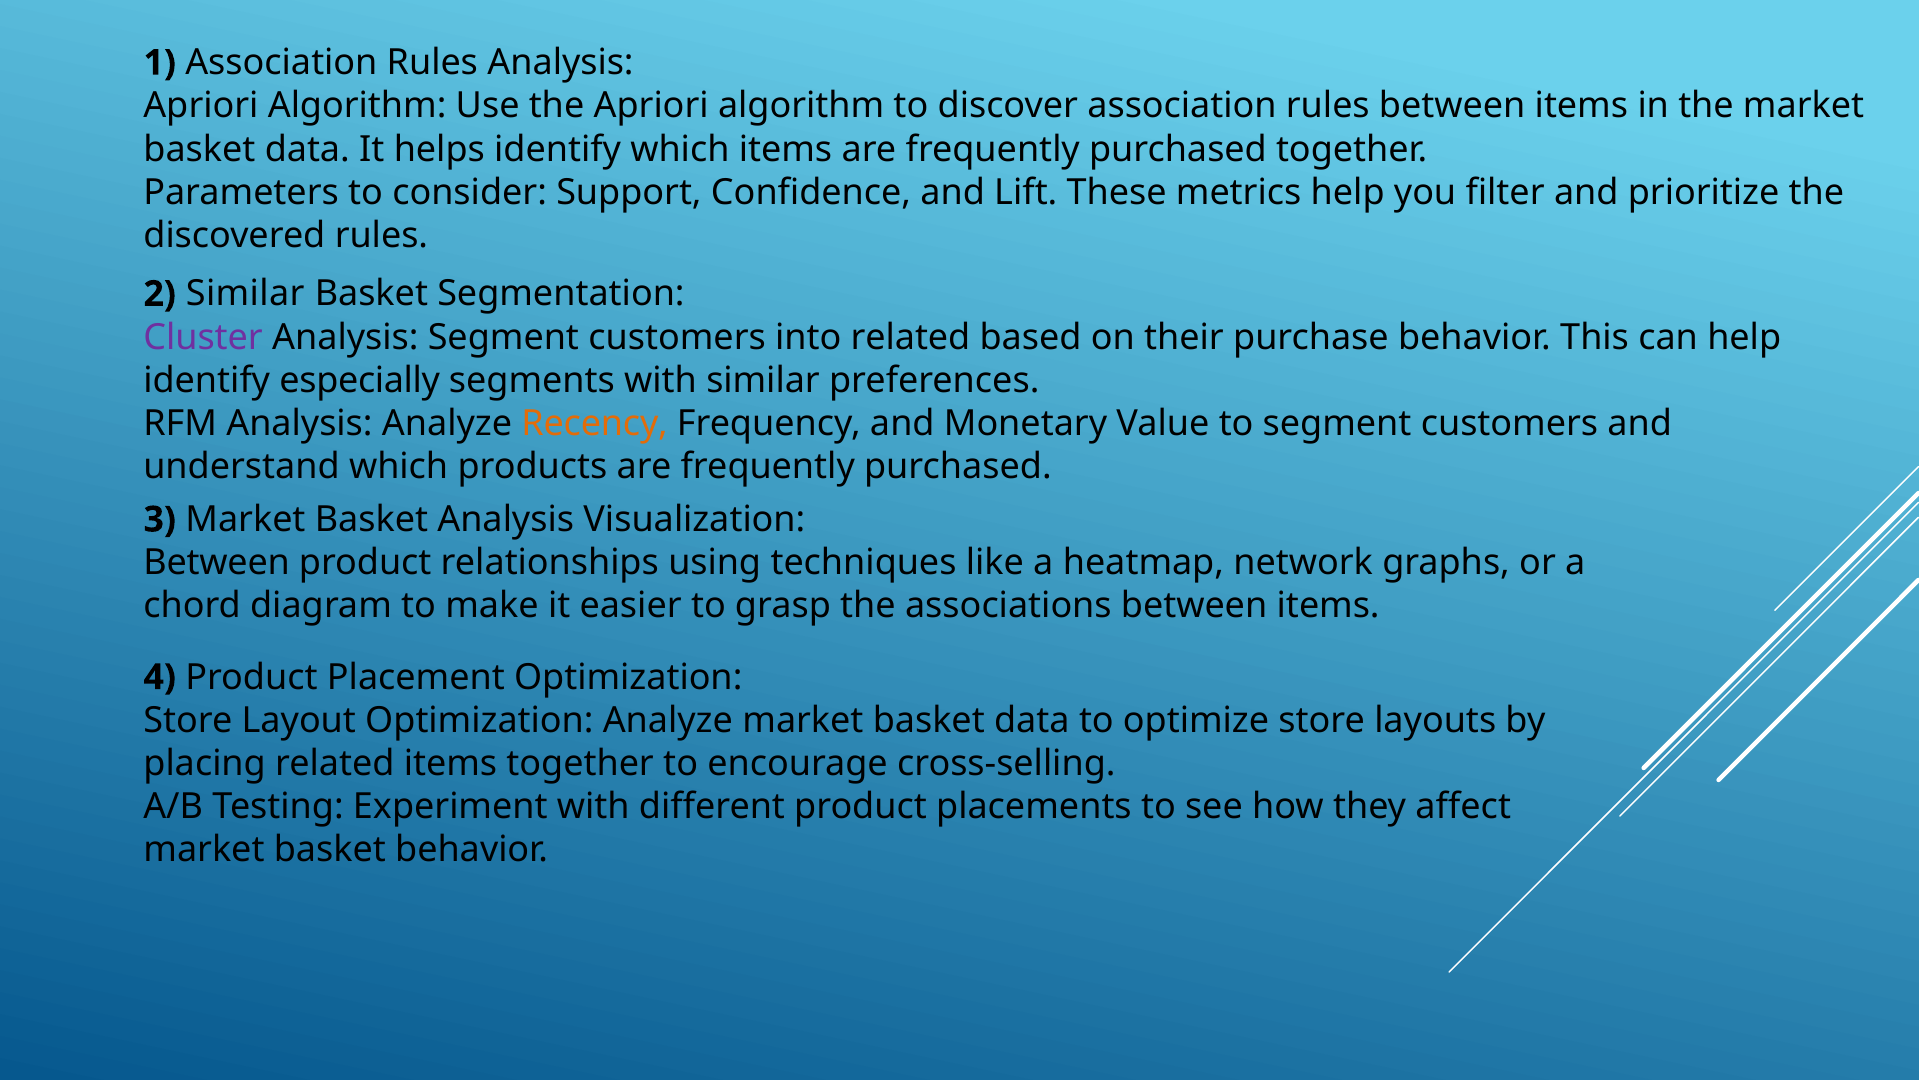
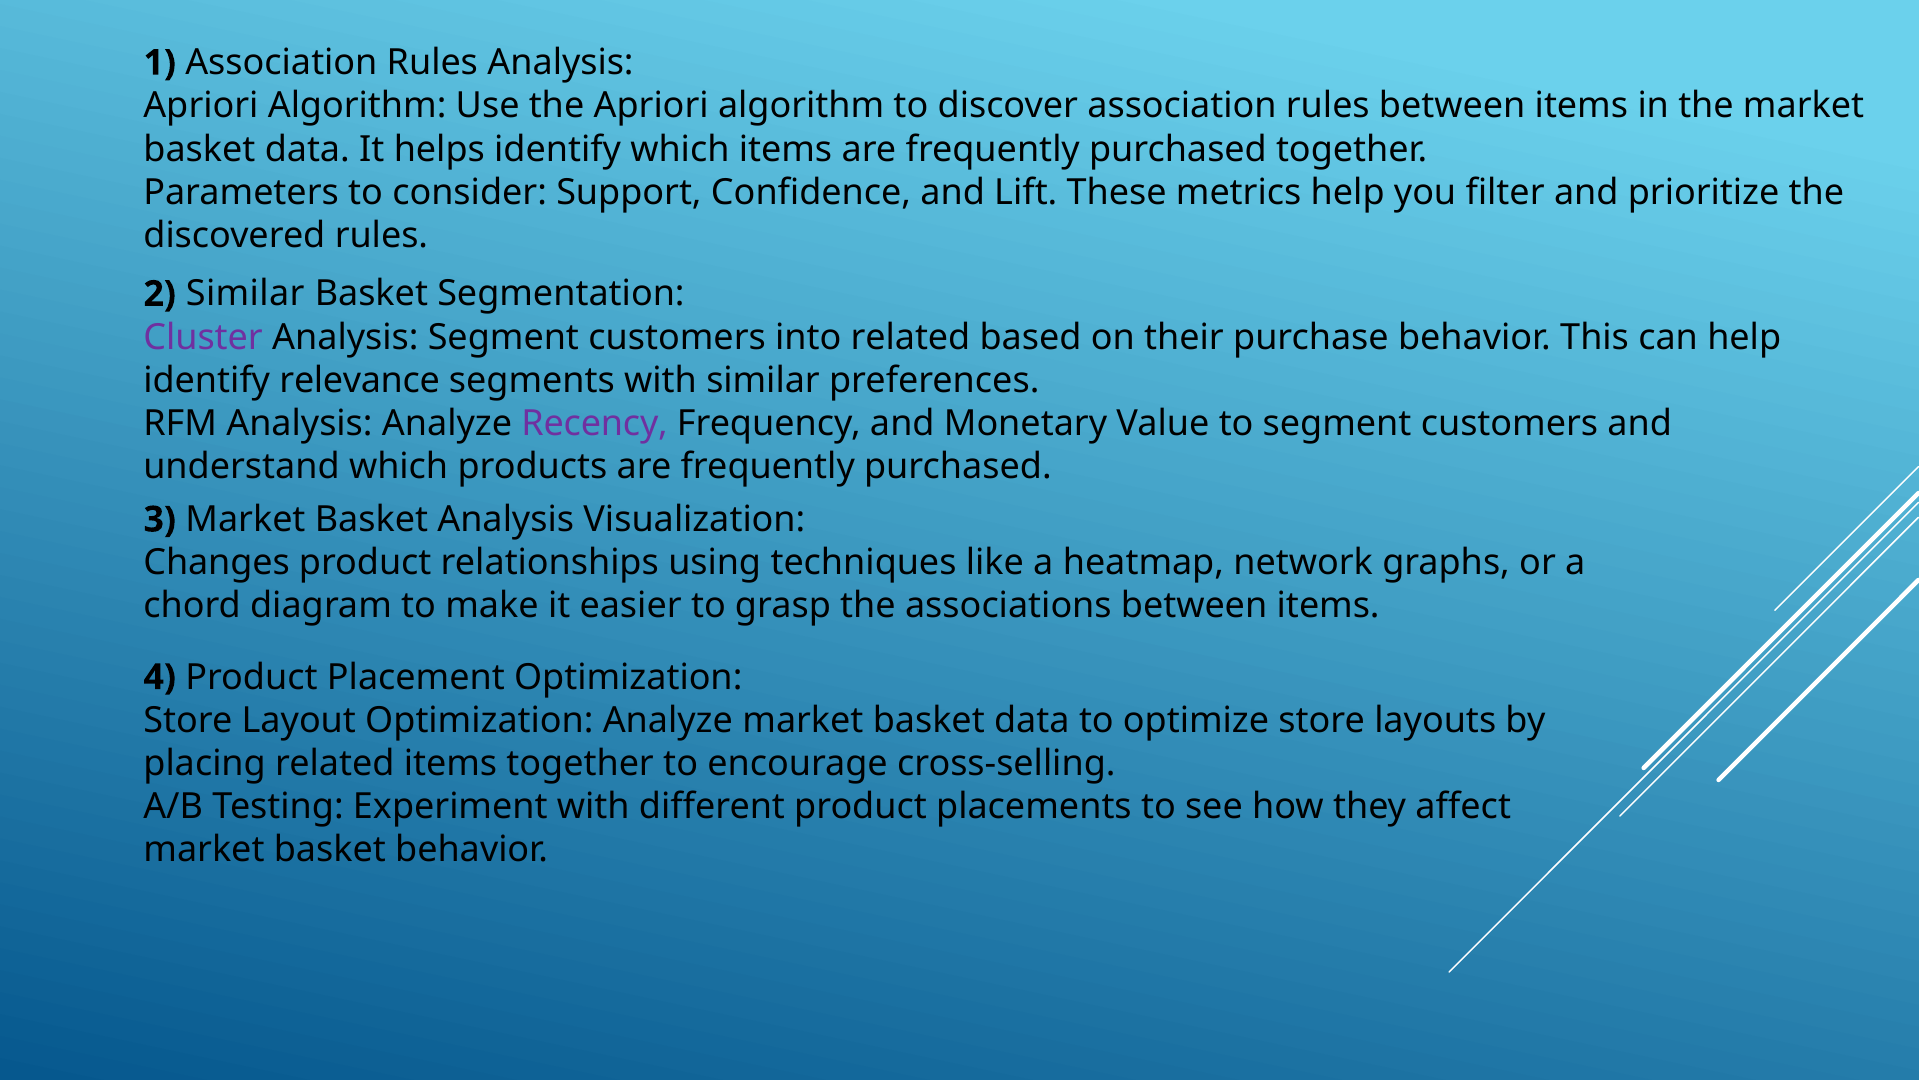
especially: especially -> relevance (360, 380)
Recency colour: orange -> purple (595, 423)
Between: Between -> Changes (217, 563)
